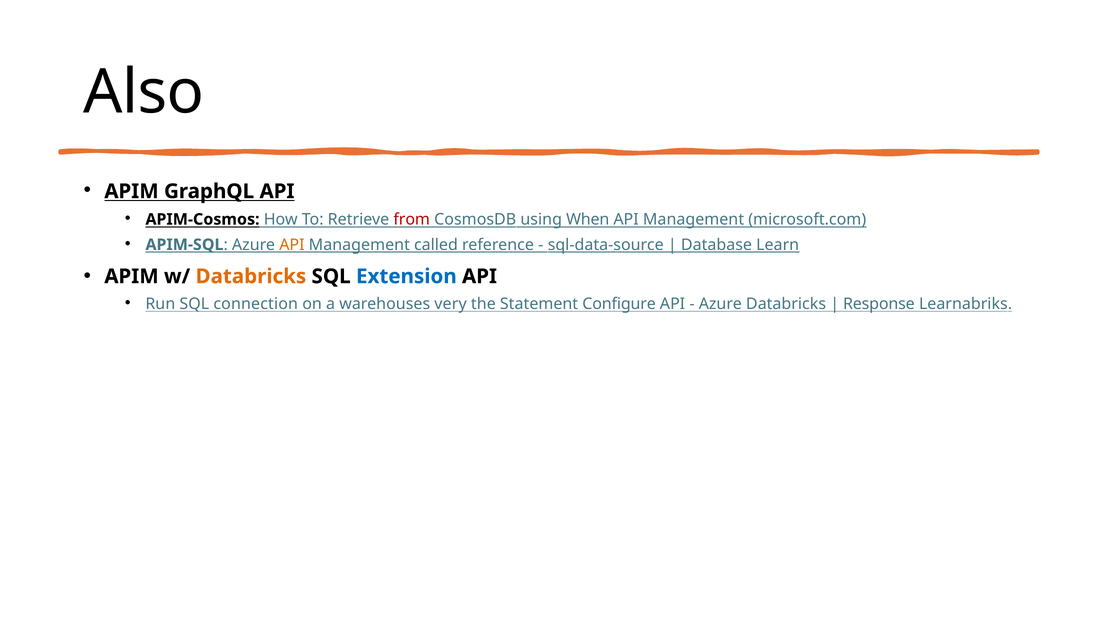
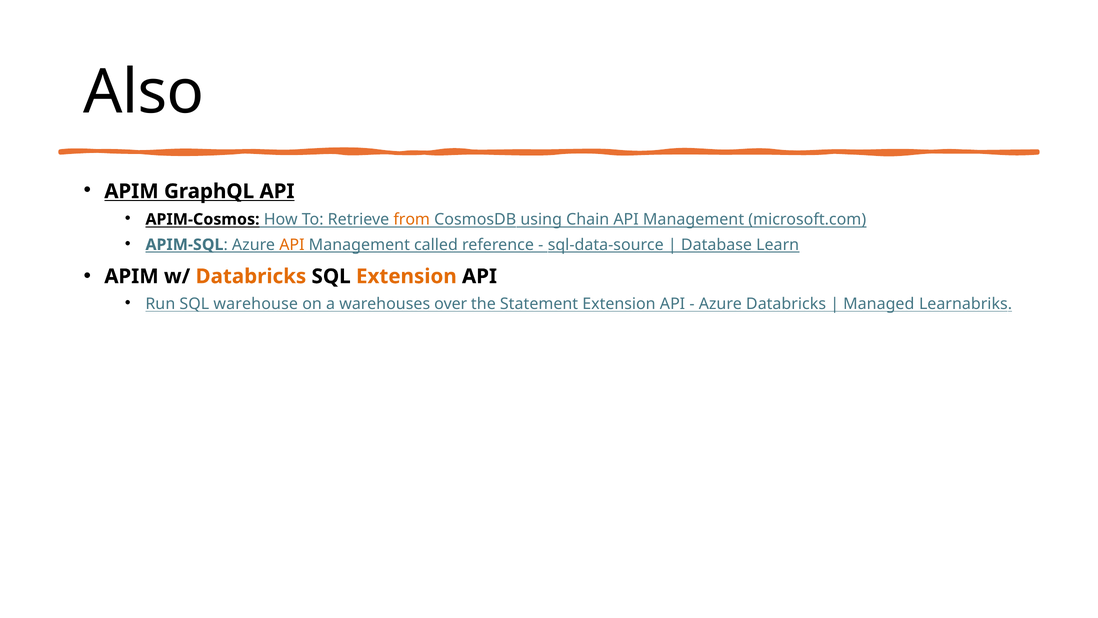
from colour: red -> orange (412, 219)
When: When -> Chain (588, 219)
Extension colour: blue -> orange (406, 276)
connection: connection -> warehouse (256, 304)
very: very -> over (451, 304)
Statement Configure: Configure -> Extension (619, 304)
Response: Response -> Managed (879, 304)
